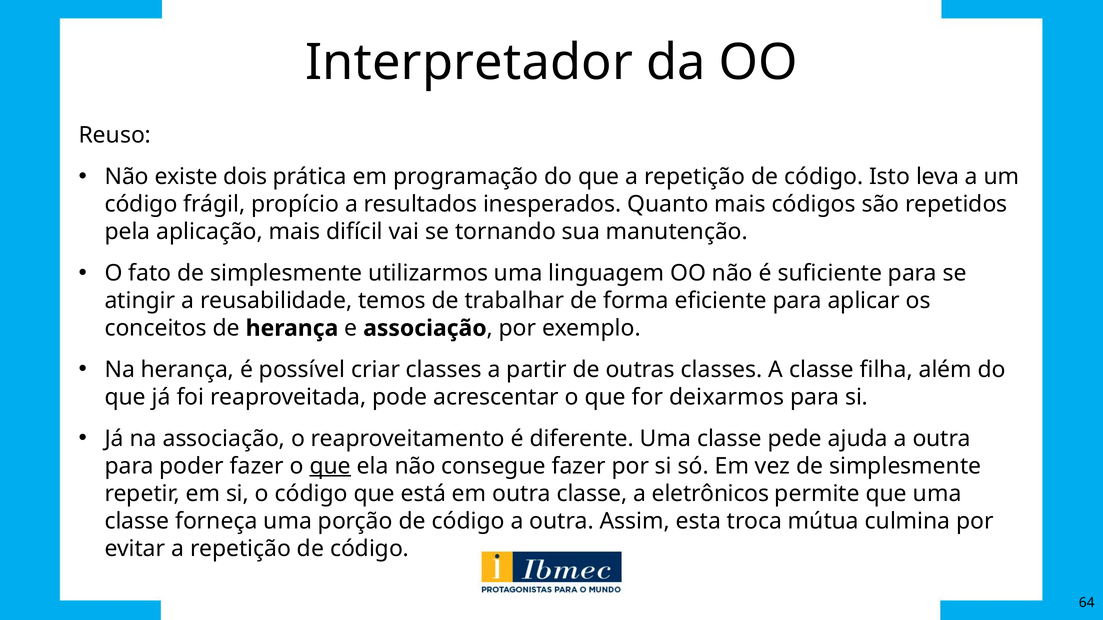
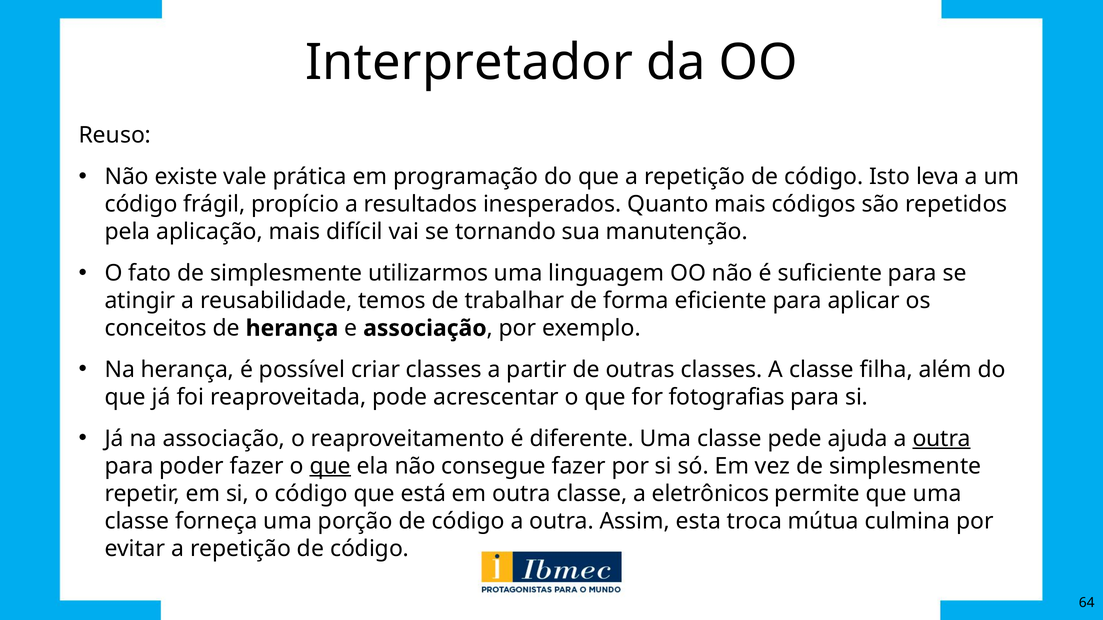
dois: dois -> vale (245, 177)
deixarmos: deixarmos -> fotografias (727, 397)
outra underline: none -> present (942, 439)
